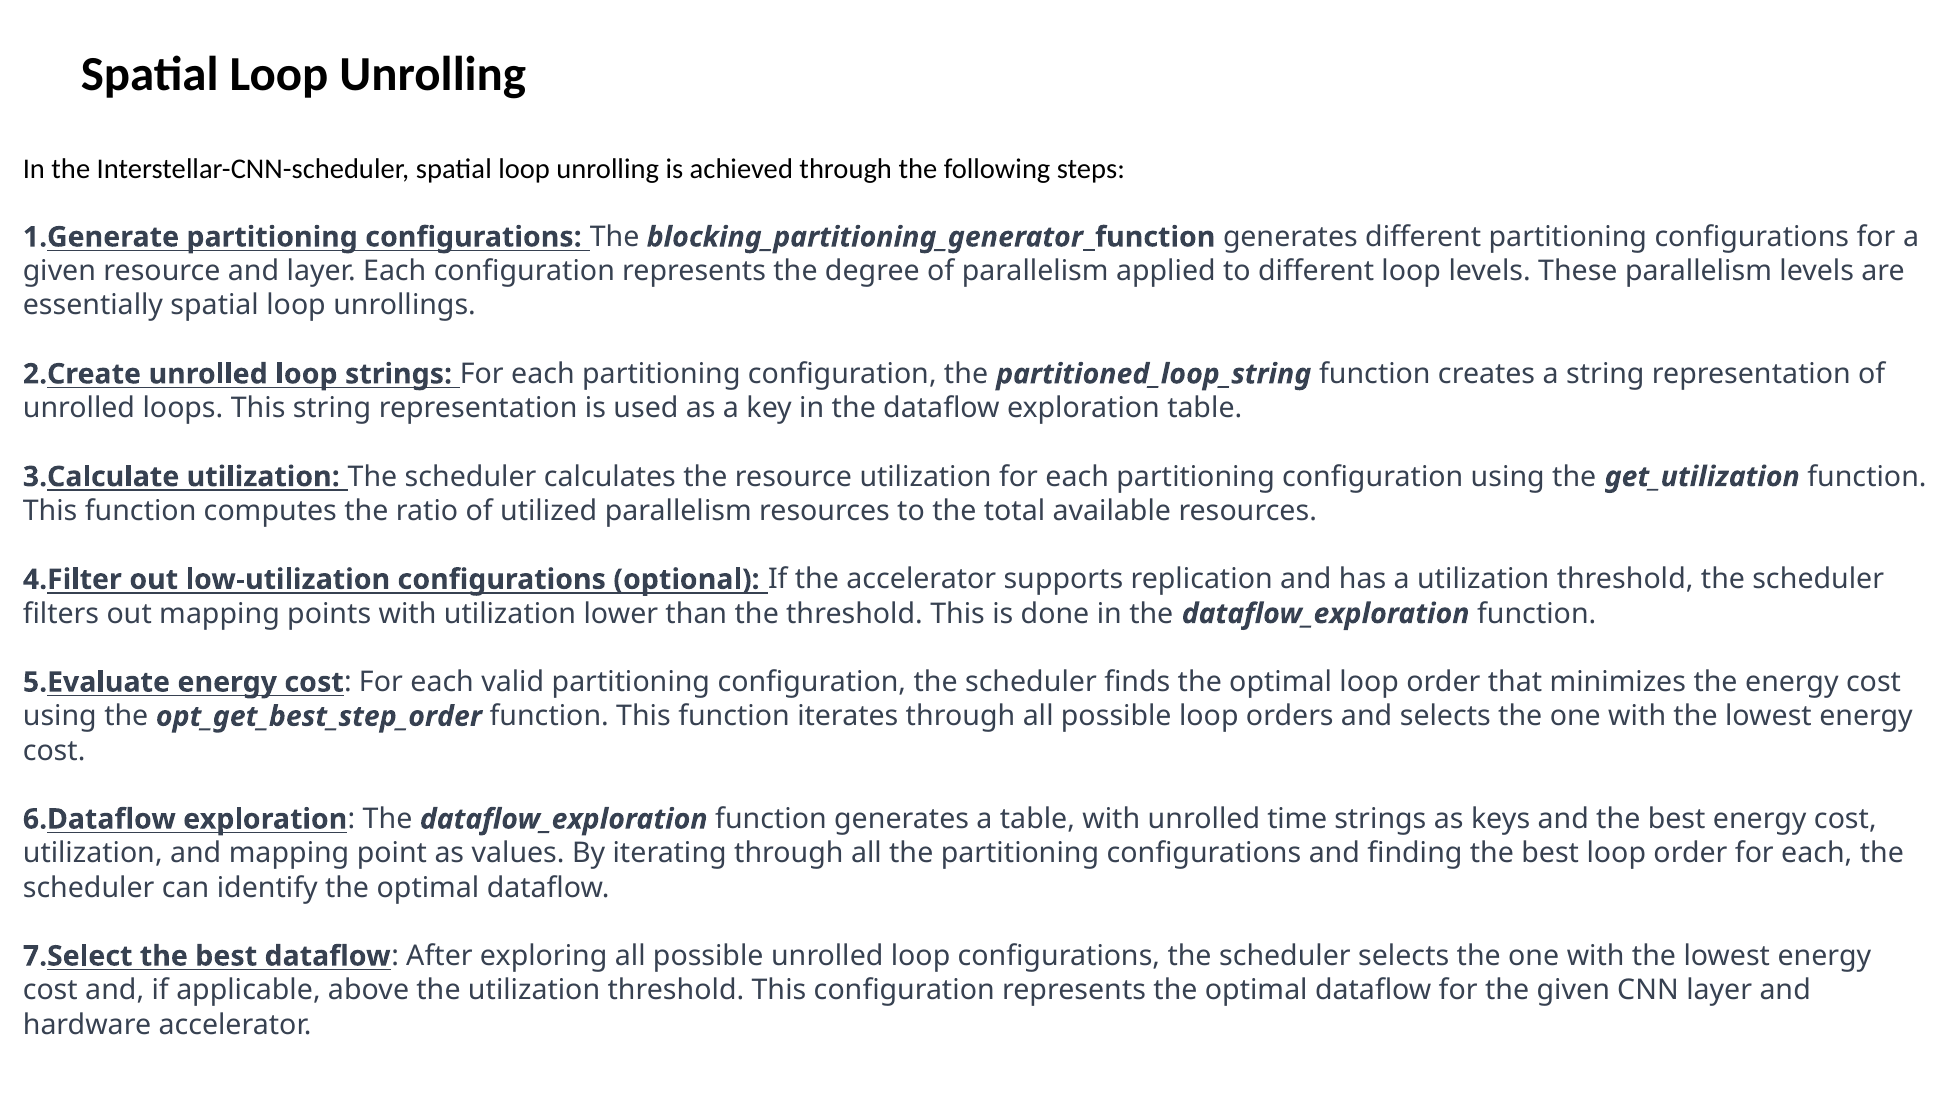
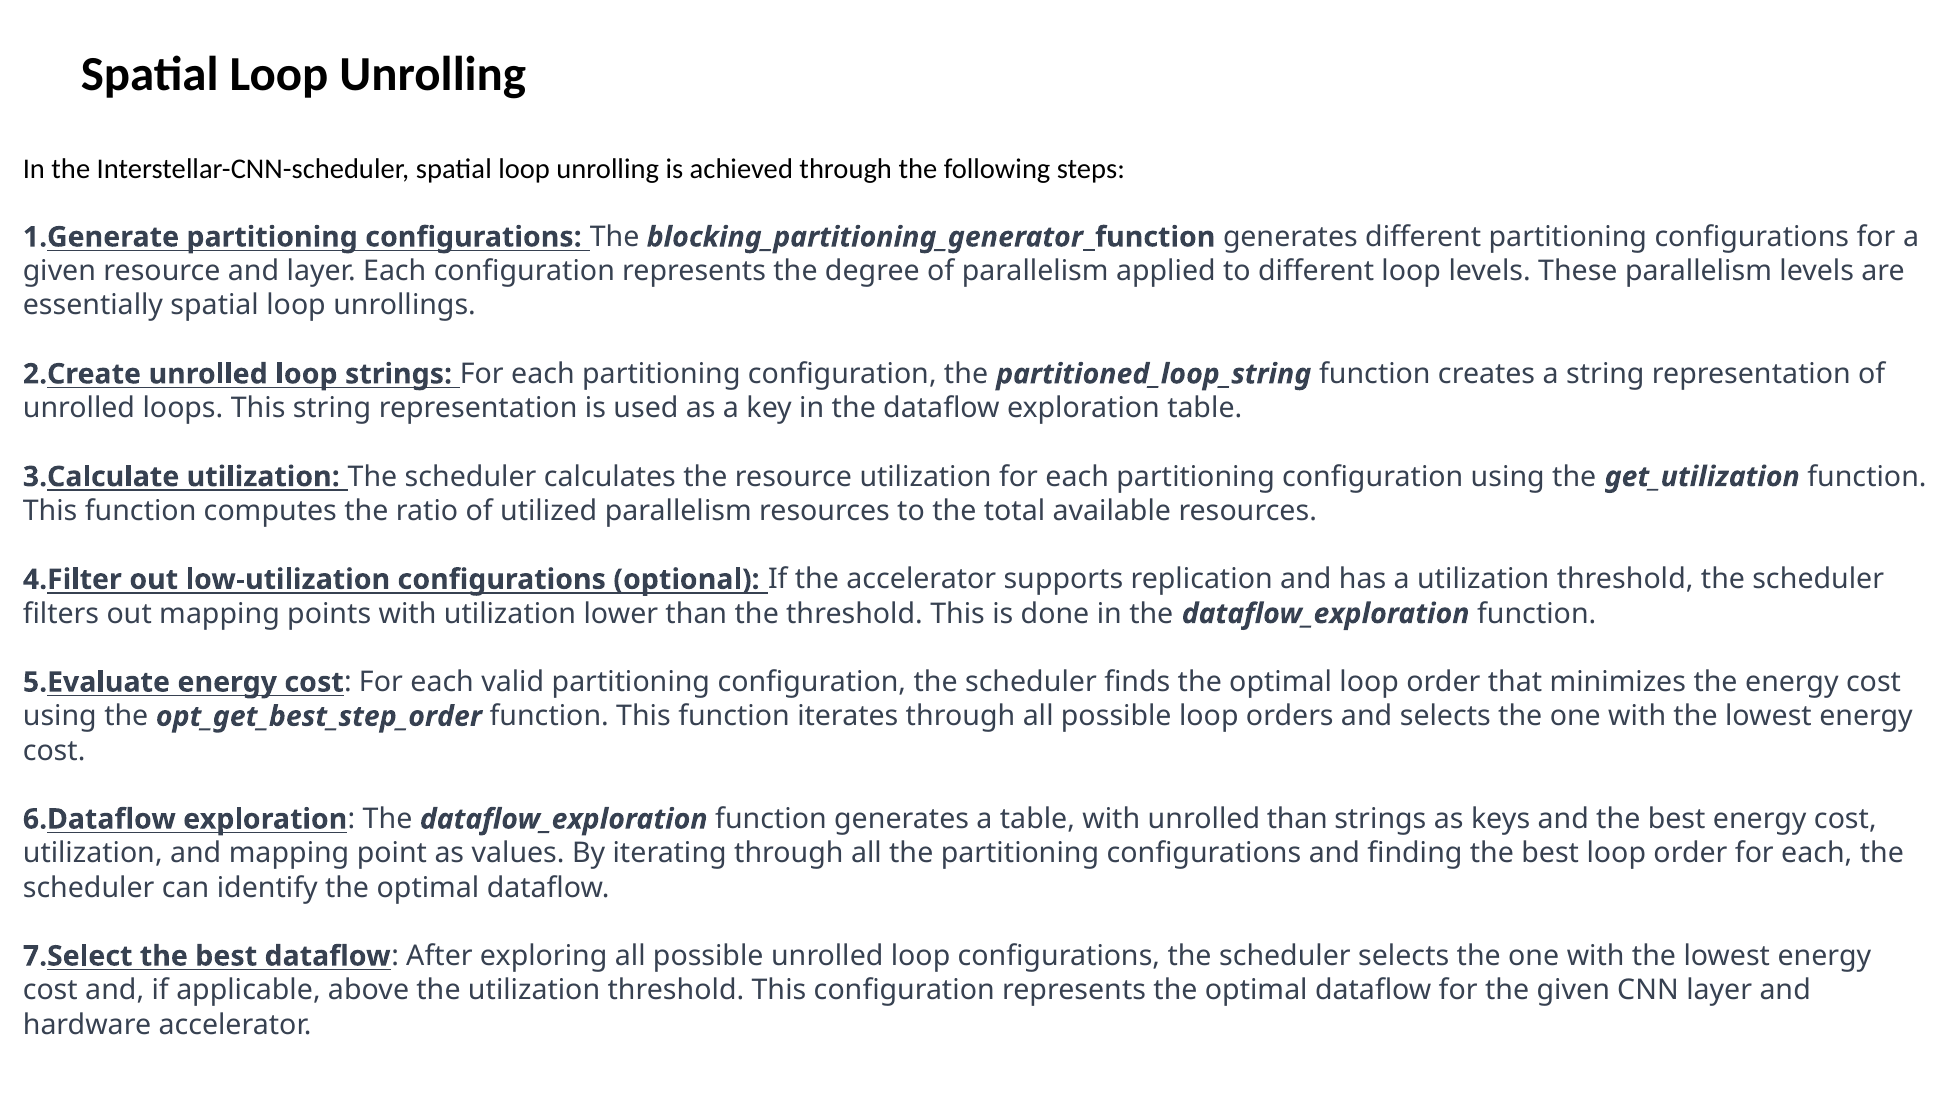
unrolled time: time -> than (1297, 819)
